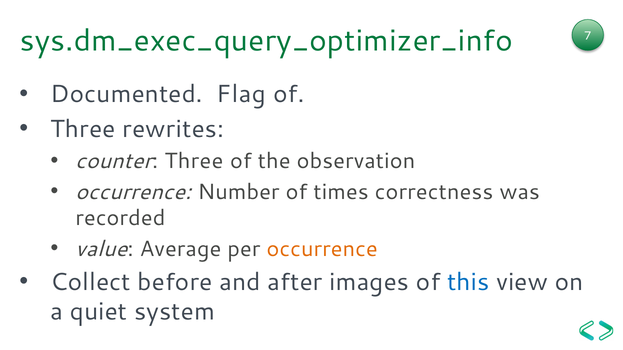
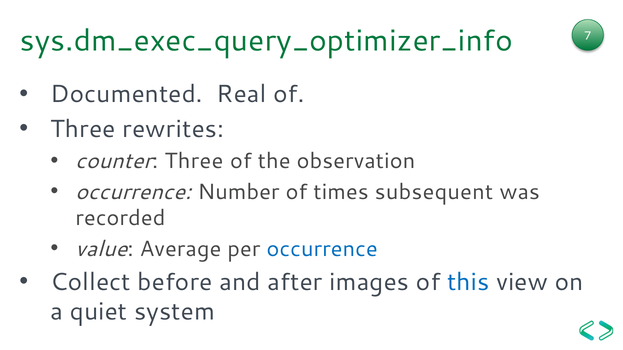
Flag: Flag -> Real (241, 94)
correctness: correctness -> subsequent (434, 192)
occurrence colour: orange -> blue (322, 249)
